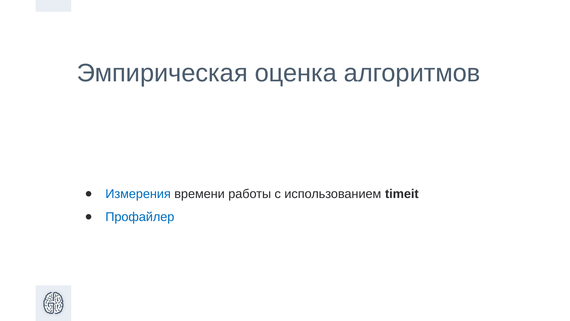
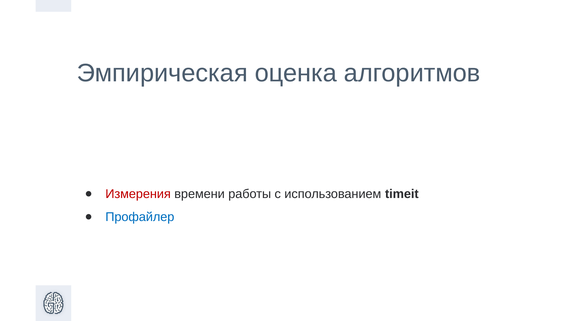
Измерения colour: blue -> red (138, 194)
